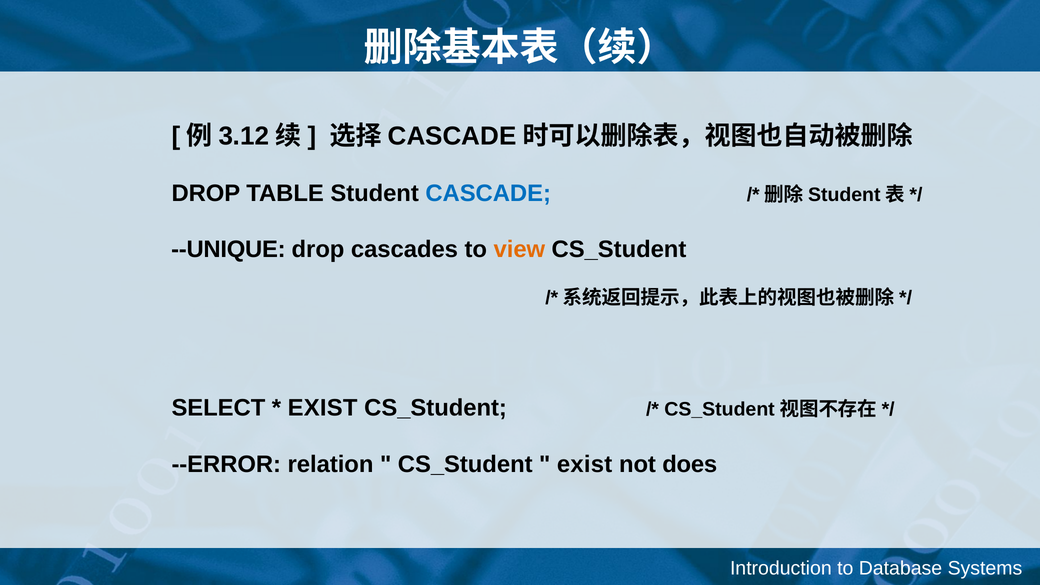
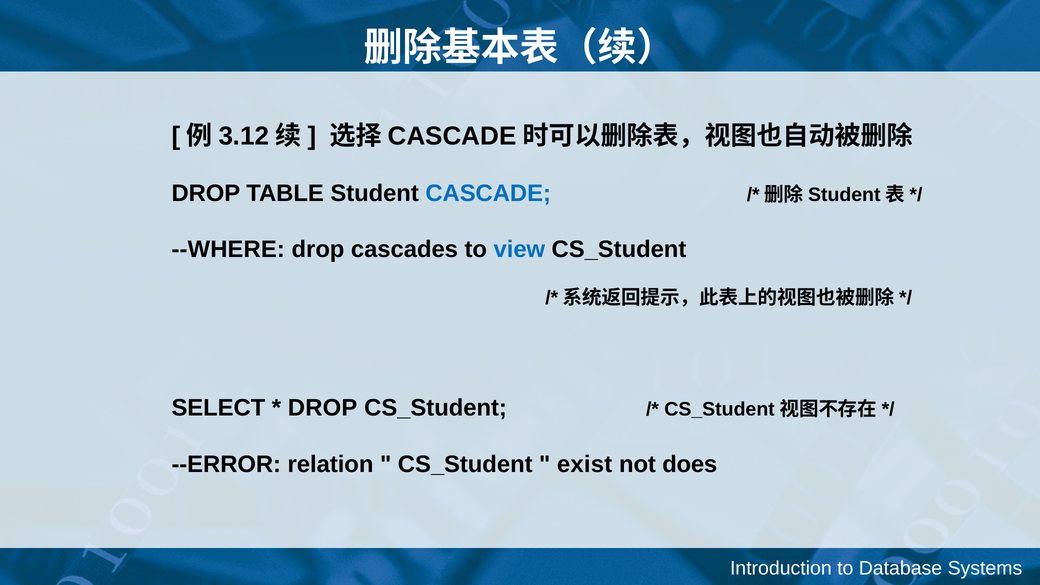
--UNIQUE: --UNIQUE -> --WHERE (228, 250)
view colour: orange -> blue (519, 250)
EXIST: EXIST -> DROP (323, 408)
